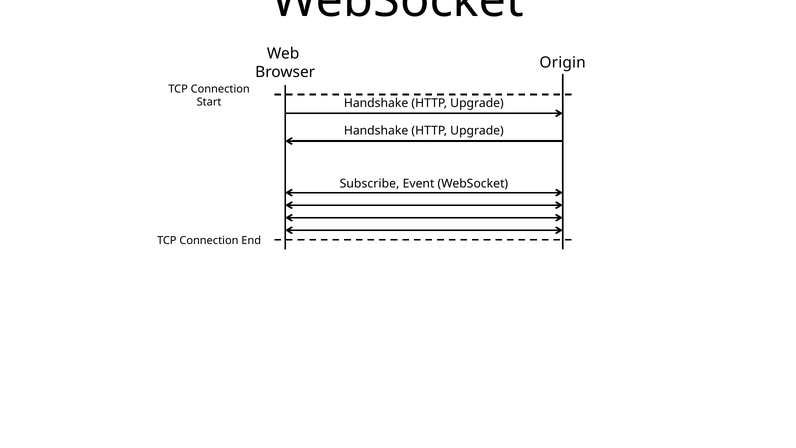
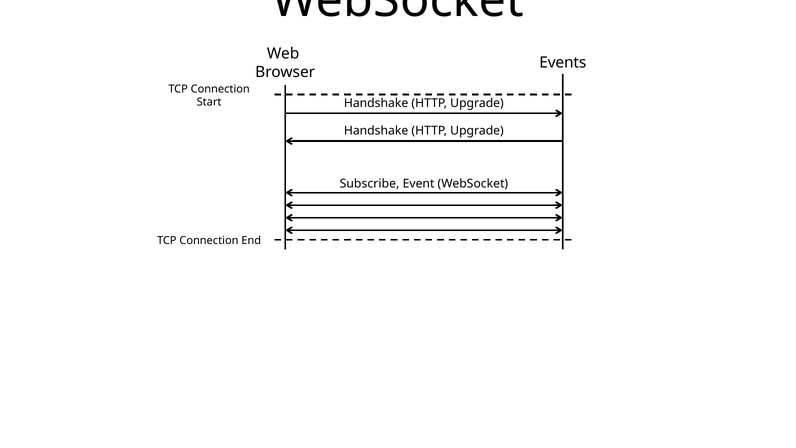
Origin: Origin -> Events (563, 63)
